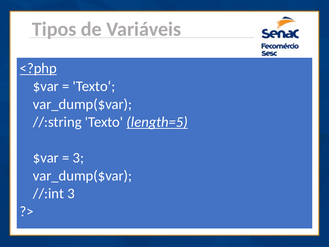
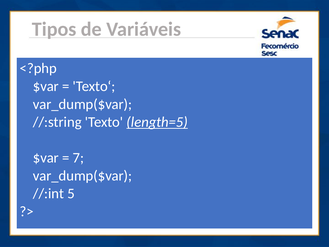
<?php underline: present -> none (38, 68)
3: 3 -> 7 (78, 158)
//:int 3: 3 -> 5 (71, 193)
